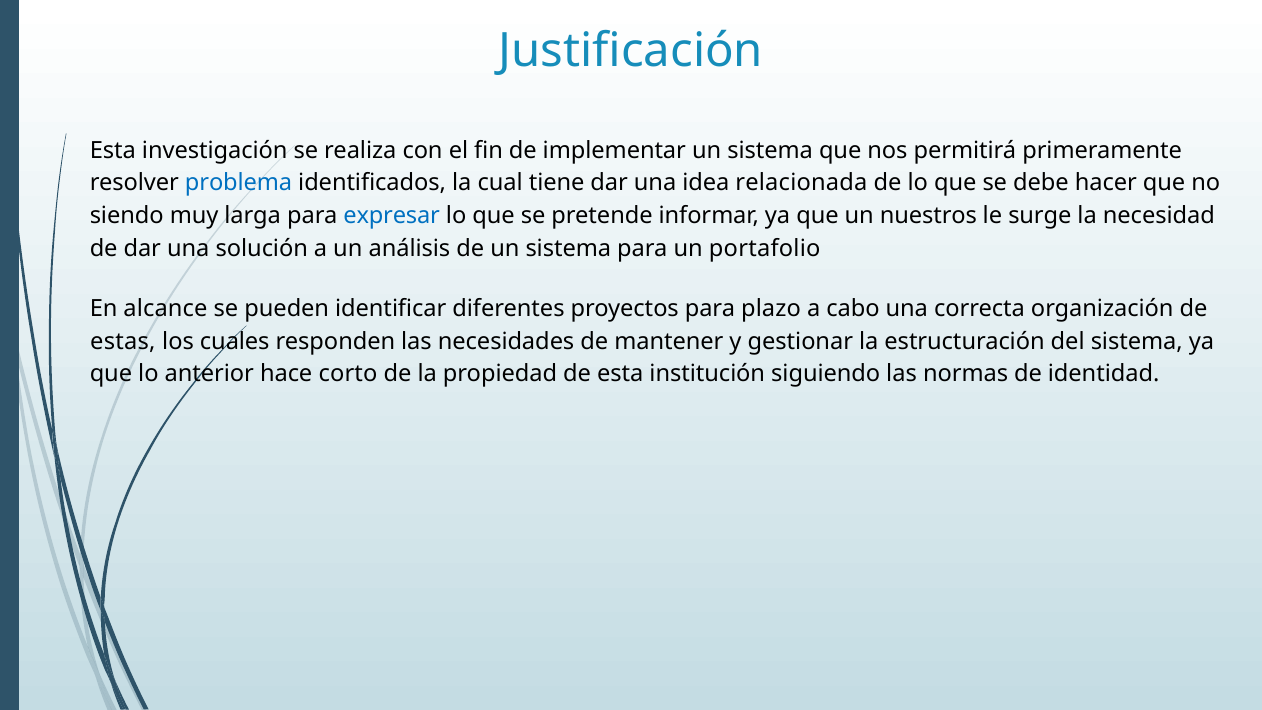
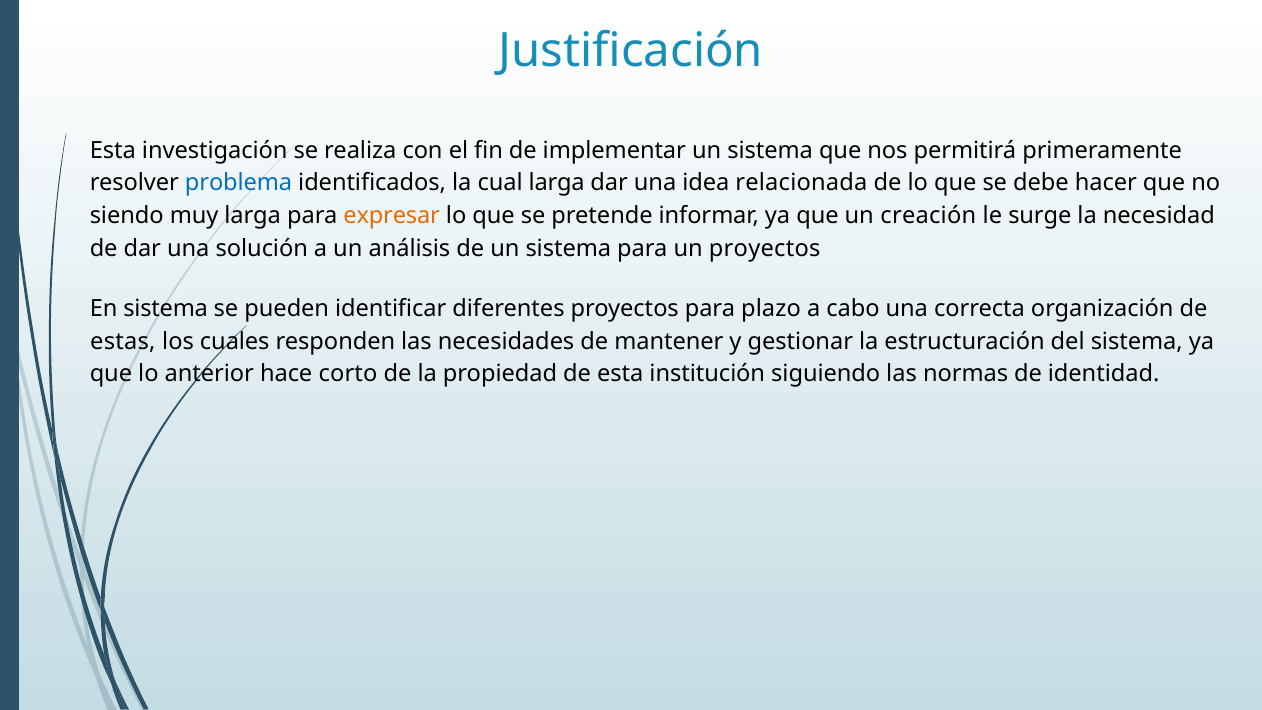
cual tiene: tiene -> larga (557, 183)
expresar colour: blue -> orange (392, 216)
nuestros: nuestros -> creación (928, 216)
un portafolio: portafolio -> proyectos (765, 248)
En alcance: alcance -> sistema (166, 309)
